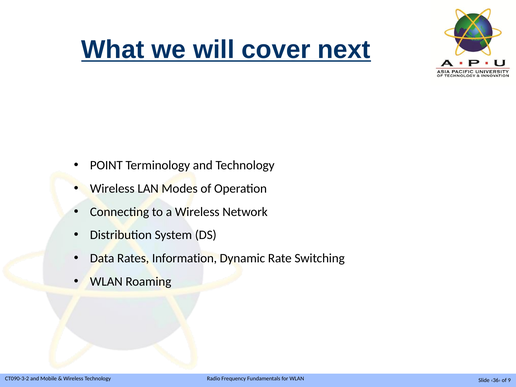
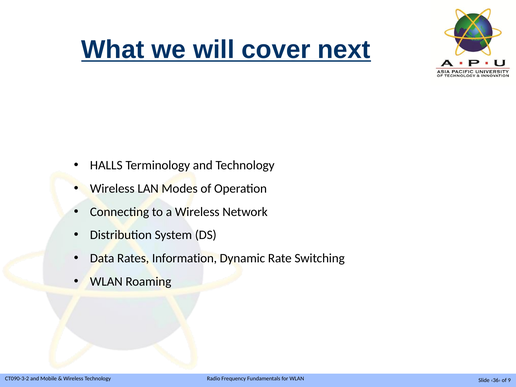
POINT: POINT -> HALLS (106, 165)
